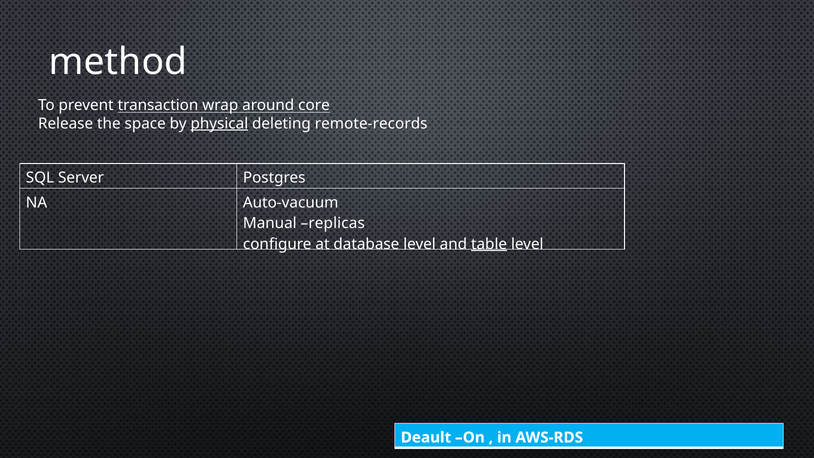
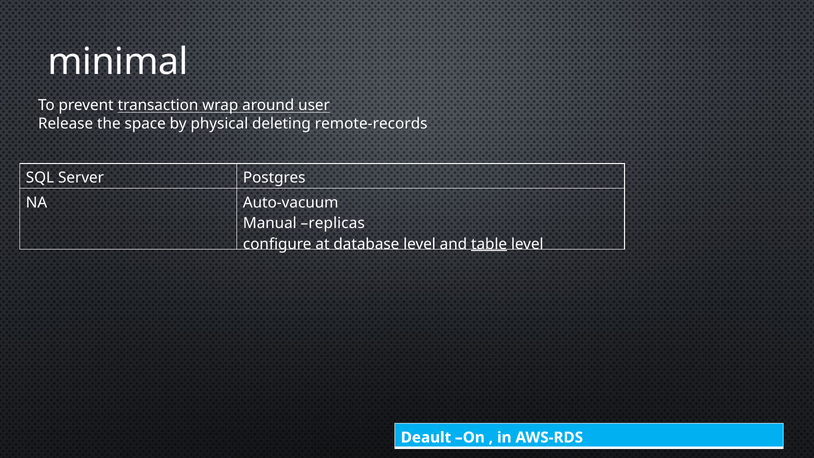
method: method -> minimal (118, 62)
core: core -> user (314, 105)
physical underline: present -> none (219, 124)
